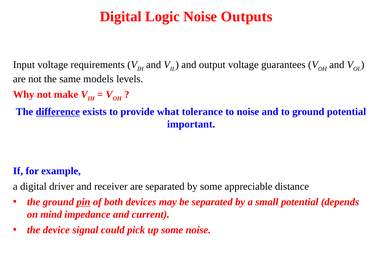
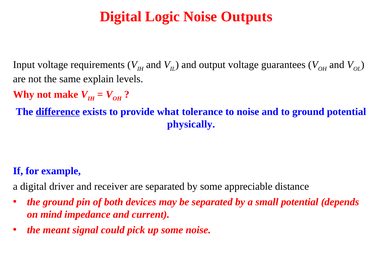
models: models -> explain (98, 79)
important: important -> physically (191, 124)
pin underline: present -> none (83, 202)
device: device -> meant (56, 230)
